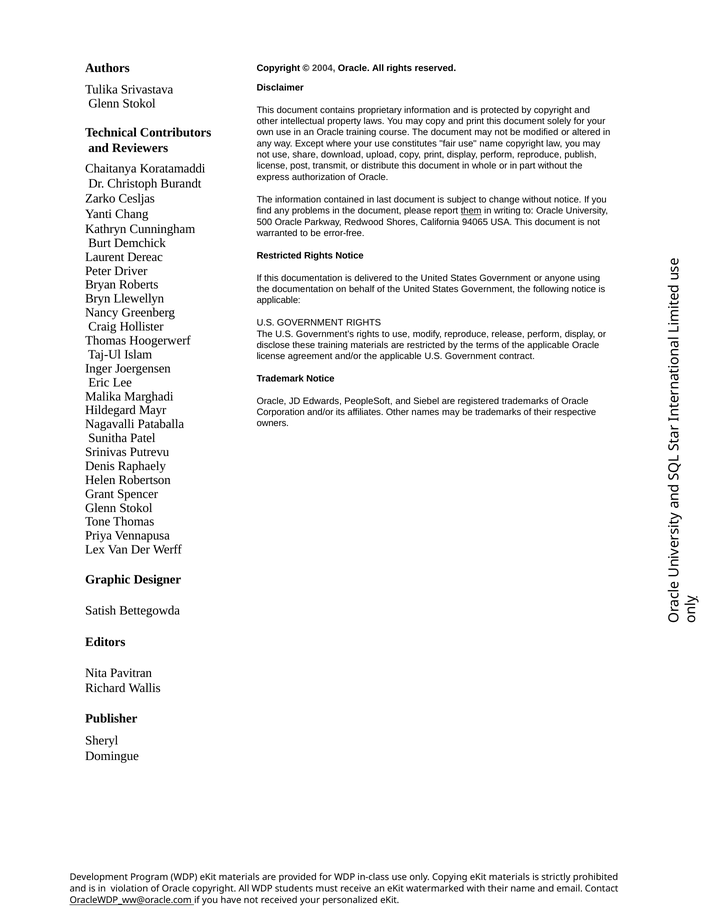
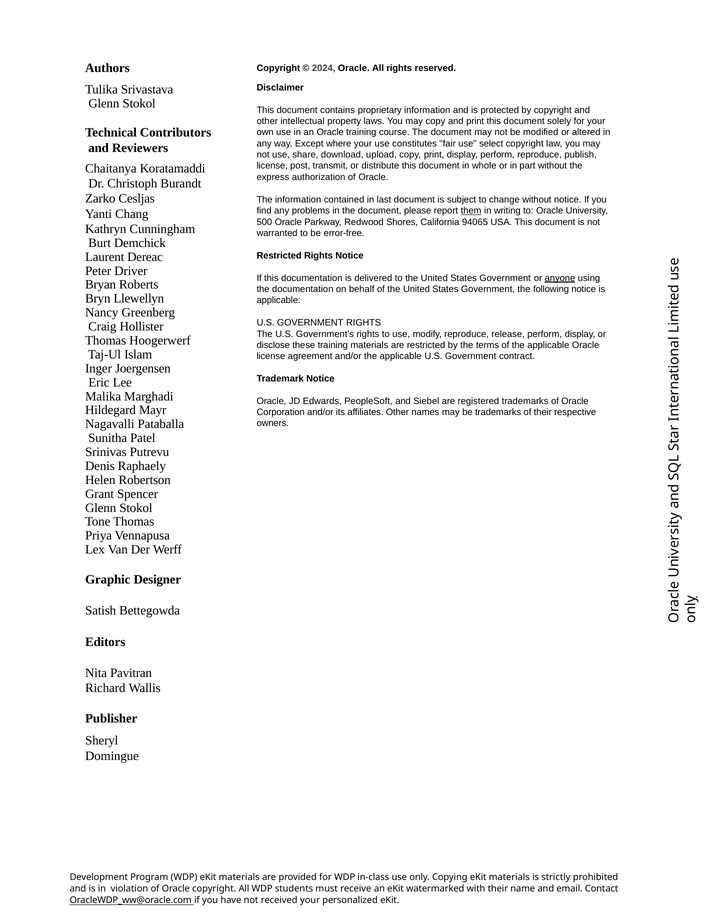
2004: 2004 -> 2024 (324, 68)
use name: name -> select (491, 144)
anyone underline: none -> present (560, 278)
